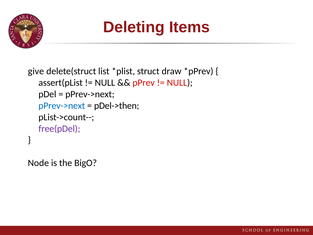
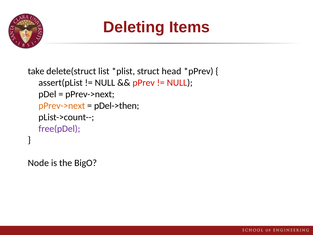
give: give -> take (36, 71)
draw: draw -> head (171, 71)
pPrev->next colour: blue -> orange (62, 106)
